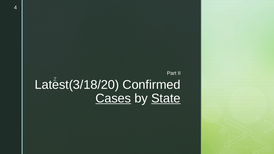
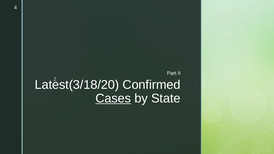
State underline: present -> none (166, 98)
